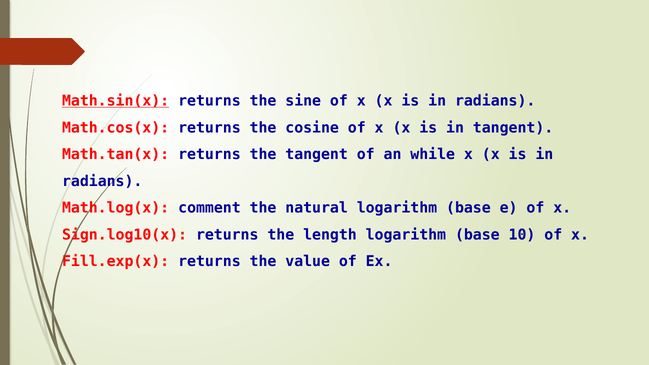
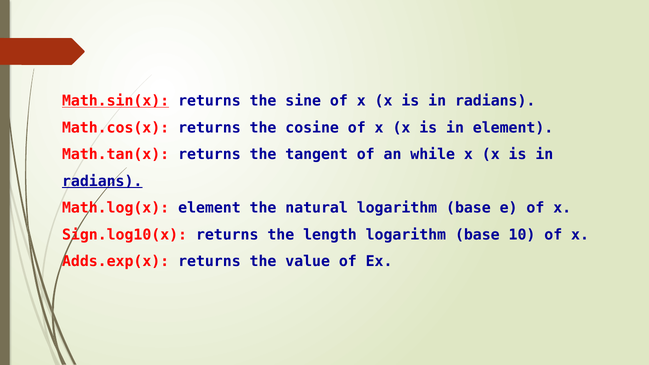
in tangent: tangent -> element (513, 128)
radians underline: none -> present (102, 181)
Math.log(x comment: comment -> element (209, 208)
Fill.exp(x: Fill.exp(x -> Adds.exp(x (116, 261)
